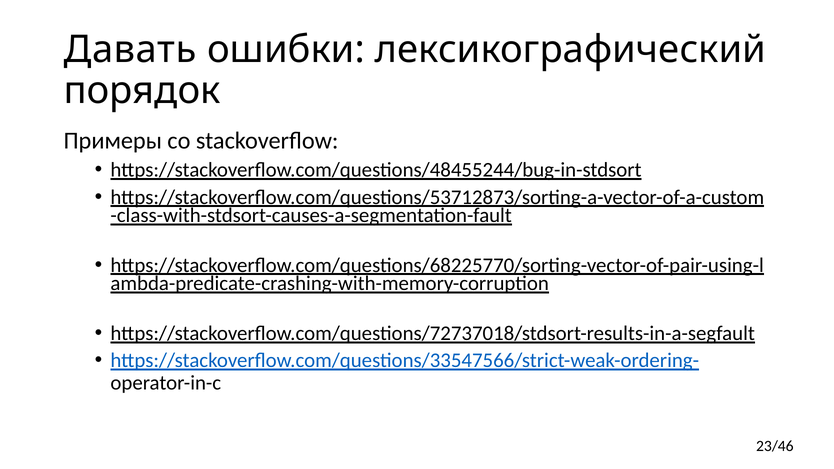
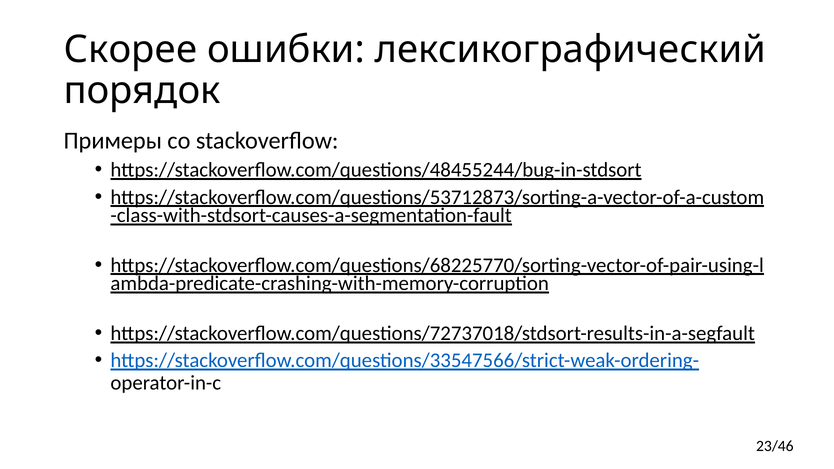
Давать: Давать -> Скорее (130, 49)
